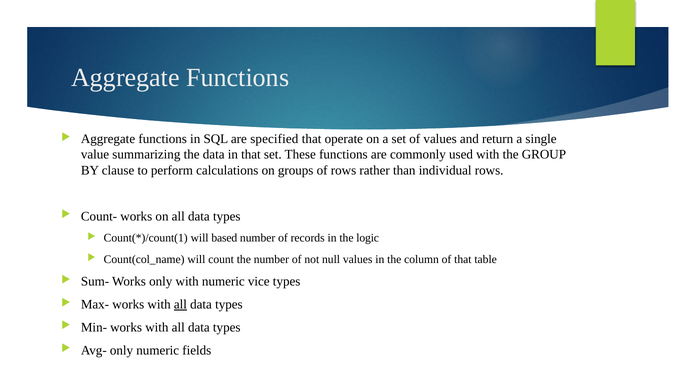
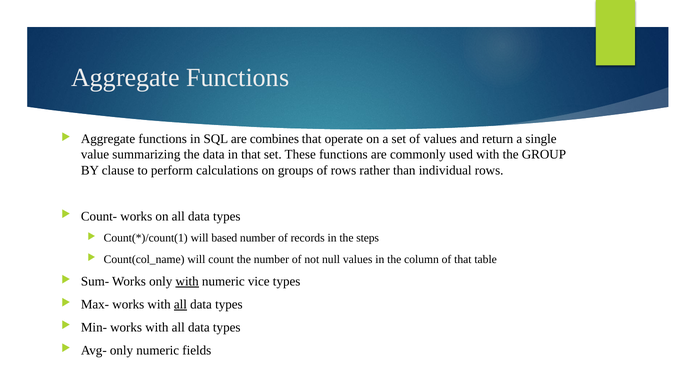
specified: specified -> combines (274, 139)
logic: logic -> steps (368, 238)
with underline: none -> present (187, 281)
